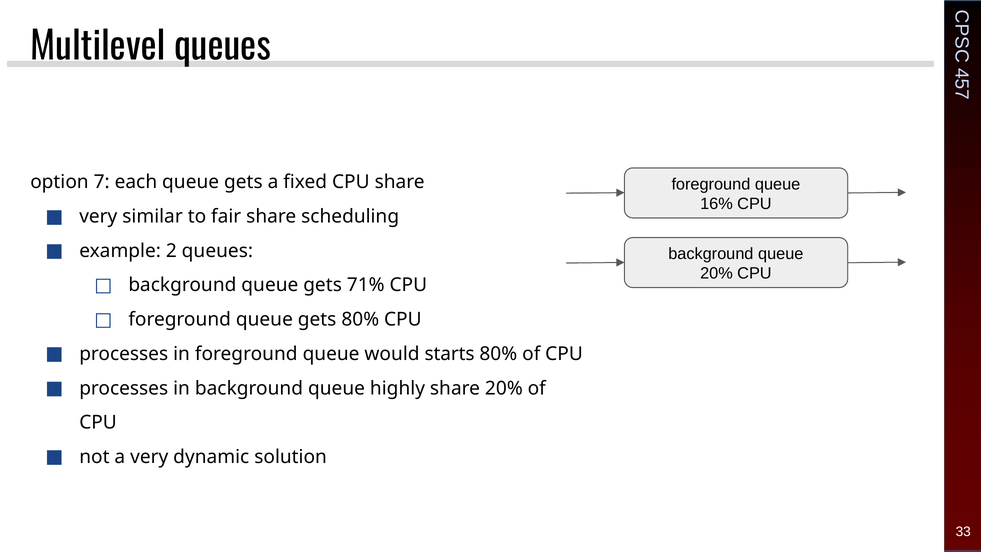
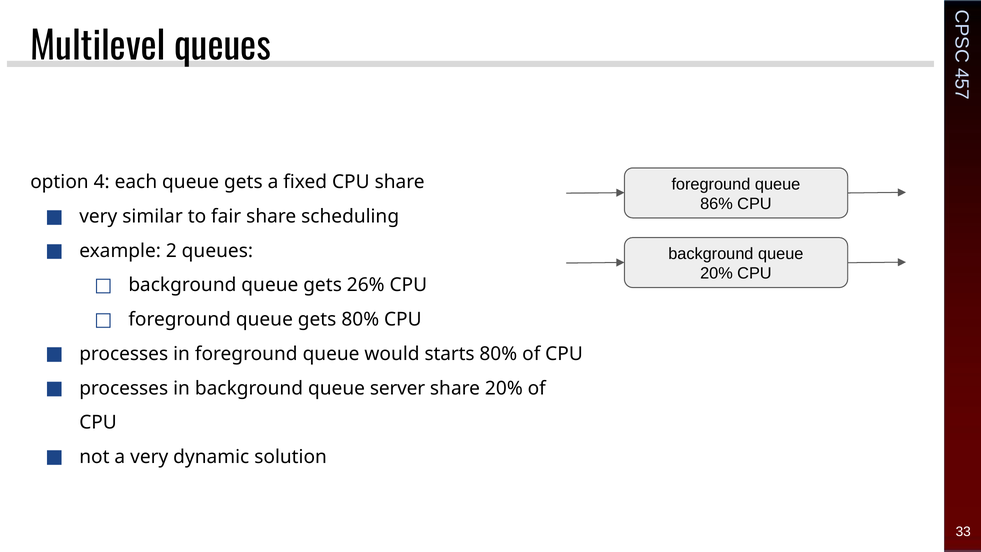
option 7: 7 -> 4 (102, 182)
16%: 16% -> 86% (716, 204)
71%: 71% -> 26% (366, 285)
highly: highly -> server (398, 388)
